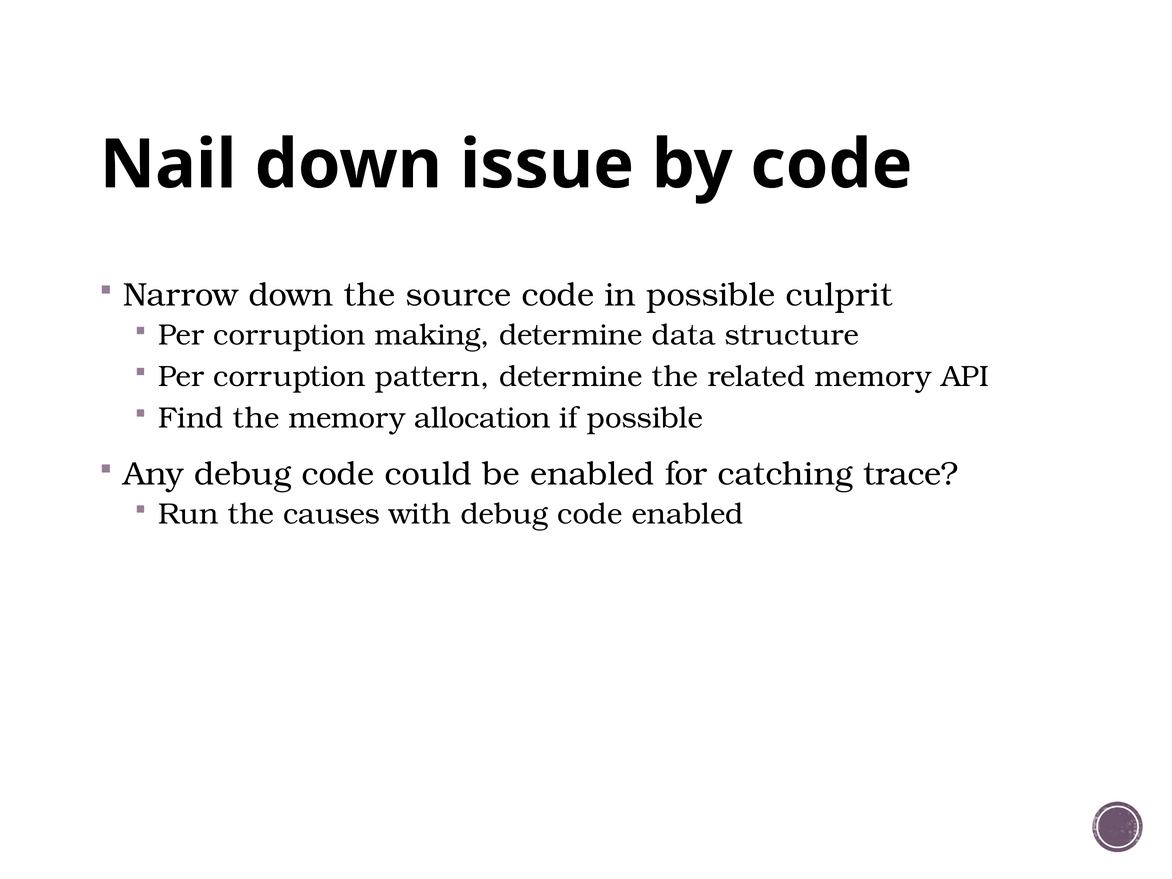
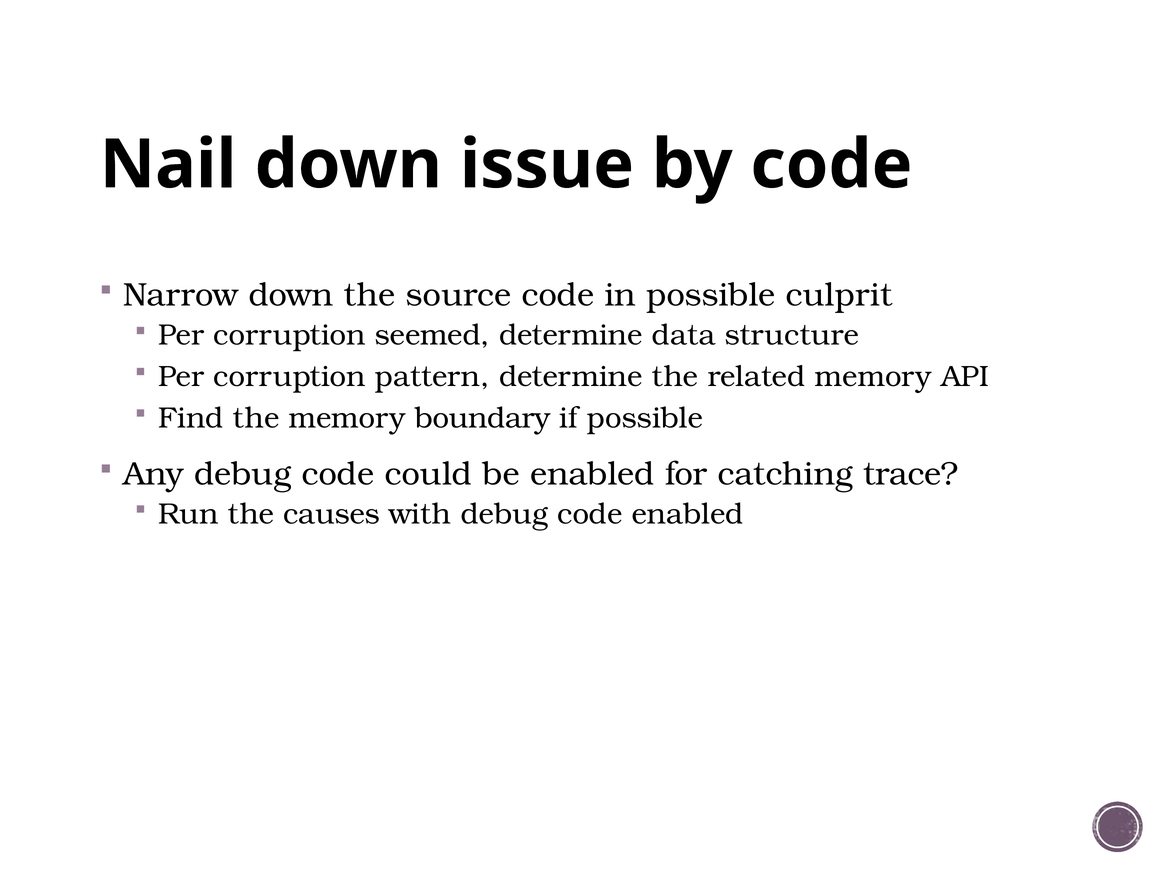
making: making -> seemed (432, 335)
allocation: allocation -> boundary (483, 418)
